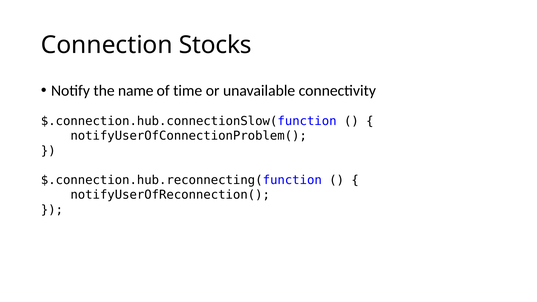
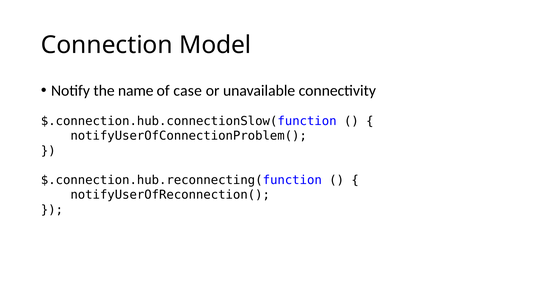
Stocks: Stocks -> Model (215, 45)
time: time -> case (188, 91)
